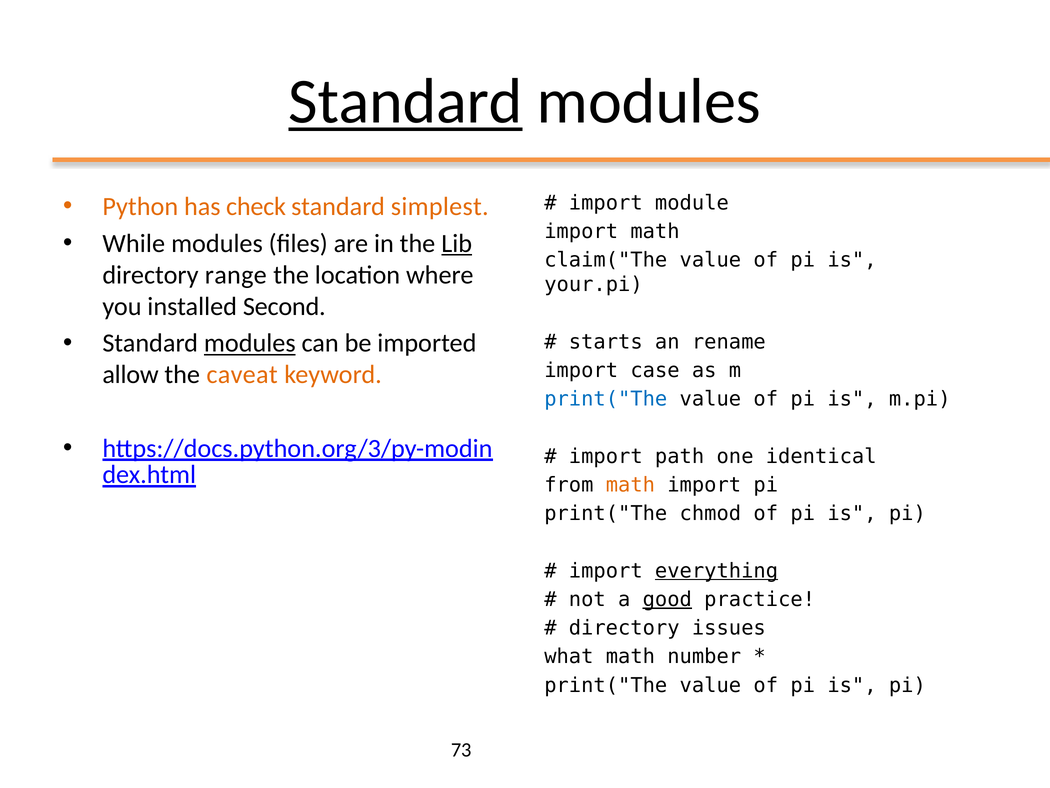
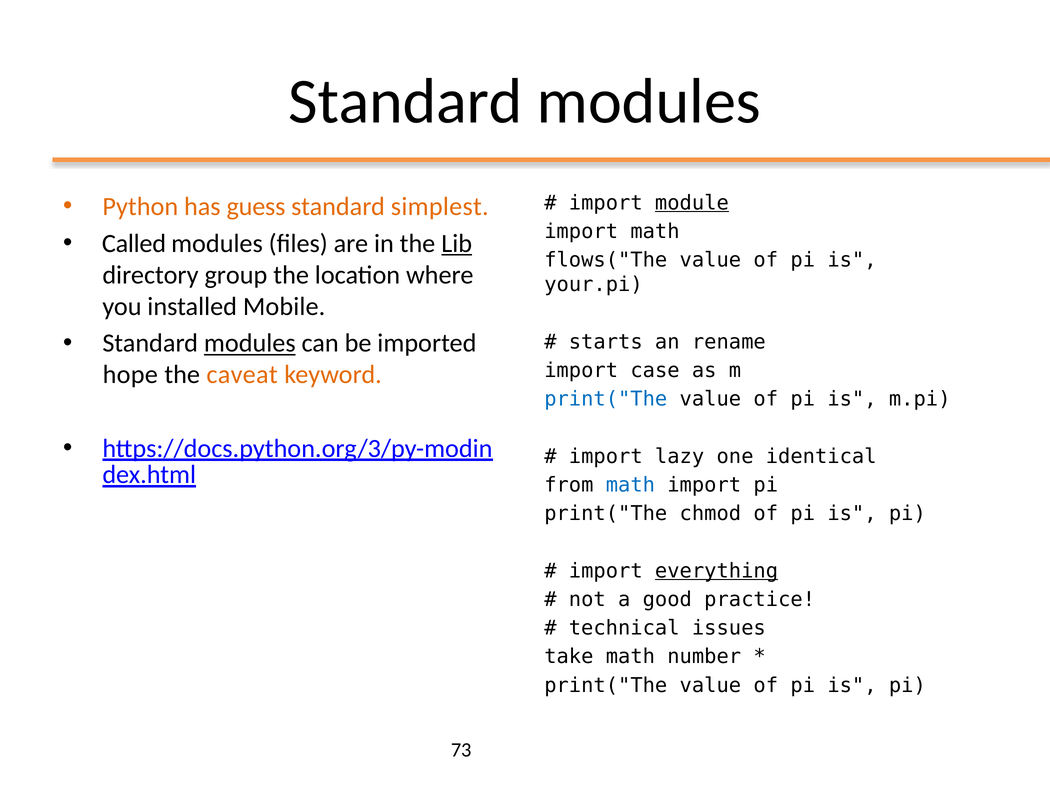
Standard underline: present -> none (405, 102)
check: check -> guess (256, 207)
module underline: none -> present (692, 203)
While: While -> Called (134, 243)
claim("The: claim("The -> flows("The (606, 260)
range: range -> group (236, 275)
Second: Second -> Mobile (284, 306)
allow: allow -> hope (130, 375)
path: path -> lazy (680, 456)
math colour: orange -> blue (630, 485)
good underline: present -> none (667, 599)
directory: directory -> technical (624, 628)
what: what -> take (569, 656)
